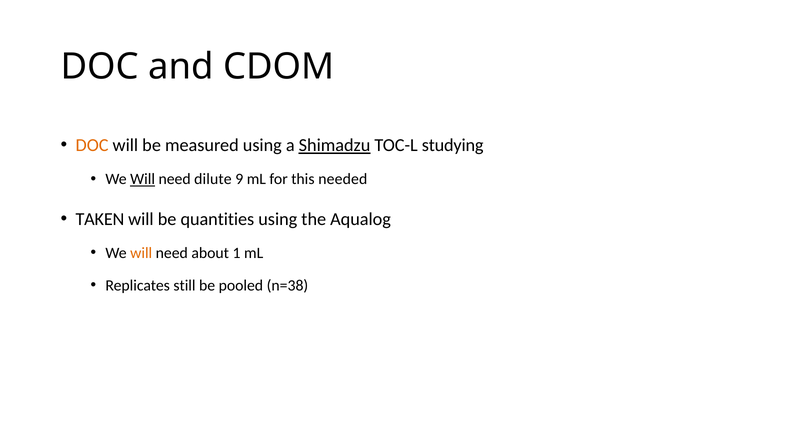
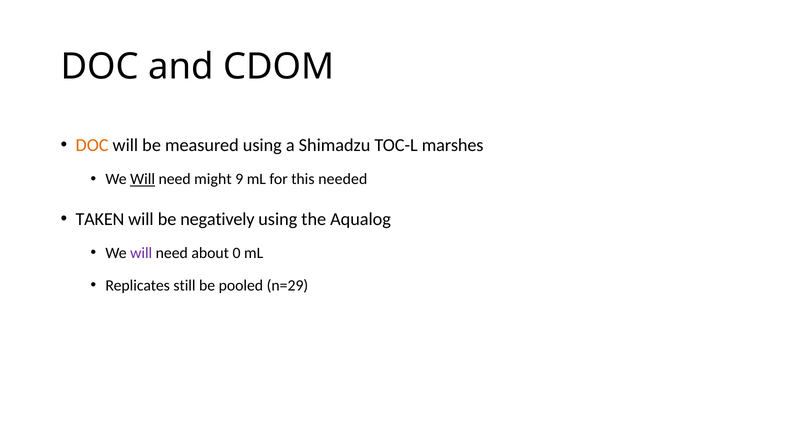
Shimadzu underline: present -> none (335, 145)
studying: studying -> marshes (453, 145)
dilute: dilute -> might (213, 179)
quantities: quantities -> negatively (217, 219)
will colour: orange -> purple (141, 253)
1: 1 -> 0 (237, 253)
n=38: n=38 -> n=29 (287, 285)
